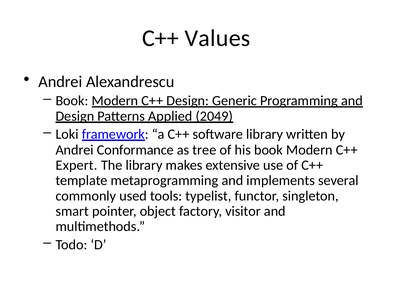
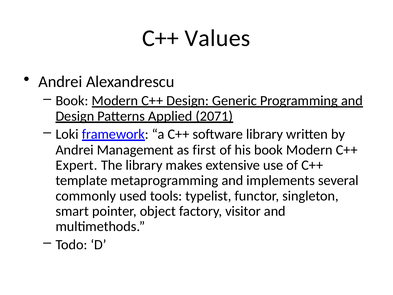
2049: 2049 -> 2071 (214, 116)
Conformance: Conformance -> Management (135, 150)
tree: tree -> first (204, 150)
